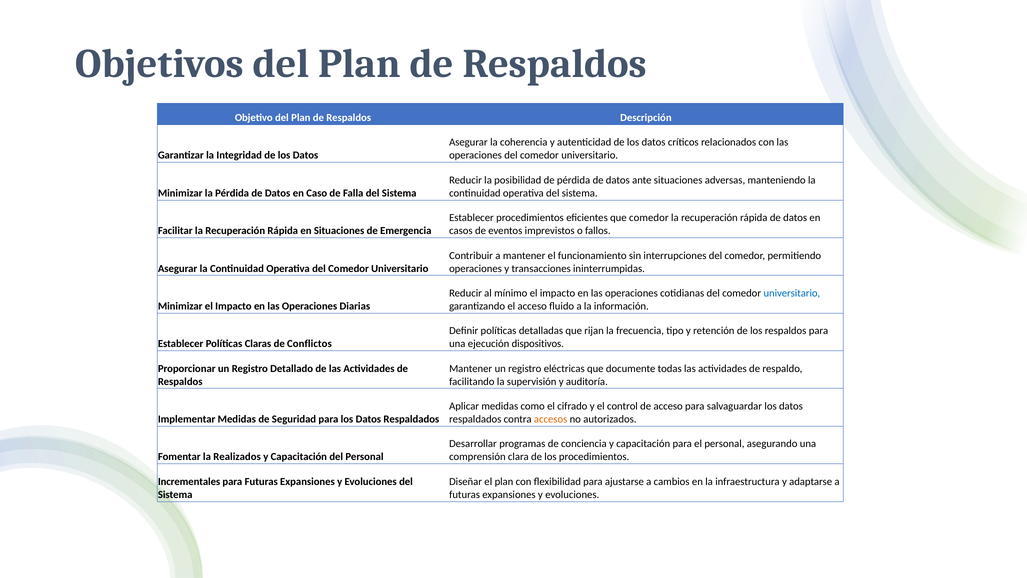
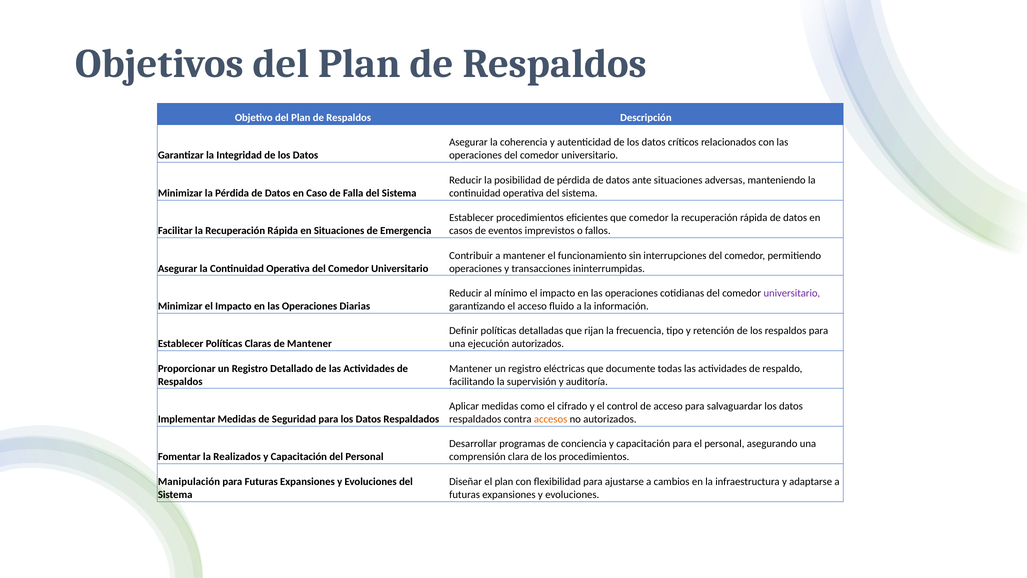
universitario colour: blue -> purple (792, 293)
de Conflictos: Conflictos -> Mantener (309, 344)
ejecución dispositivos: dispositivos -> autorizados (538, 344)
Incrementales: Incrementales -> Manipulación (189, 481)
